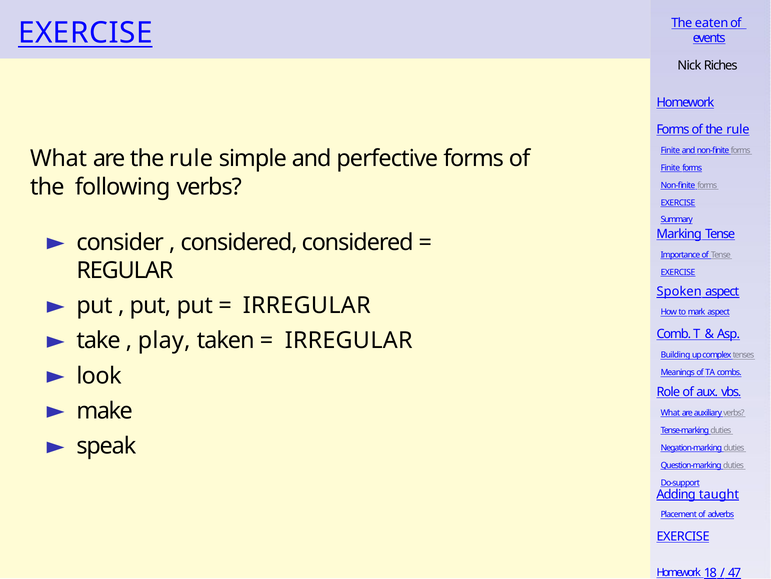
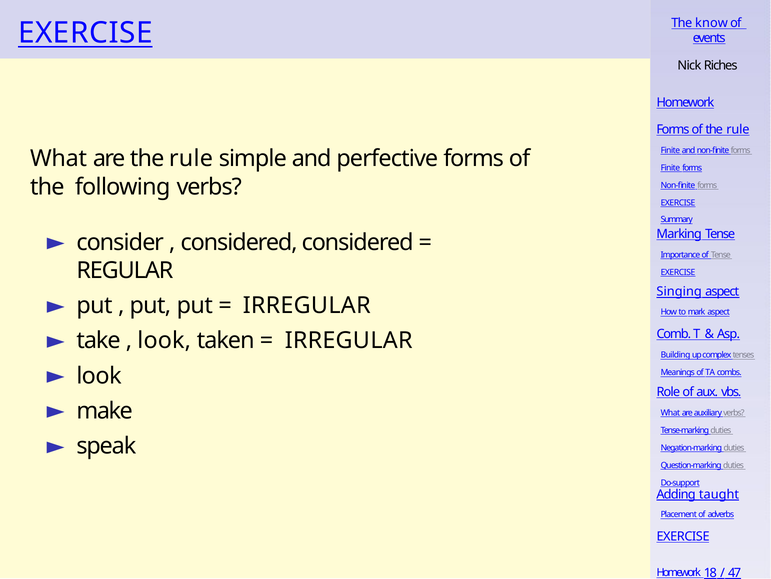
eaten: eaten -> know (711, 23)
Spoken: Spoken -> Singing (679, 292)
play: play -> look (164, 341)
